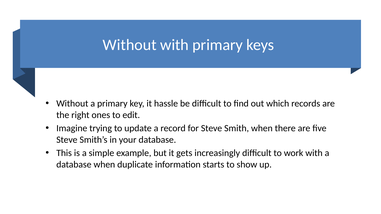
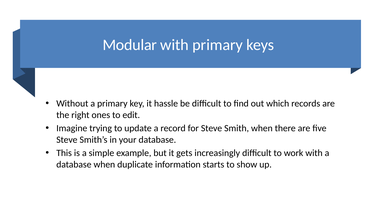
Without: Without -> Modular (130, 45)
